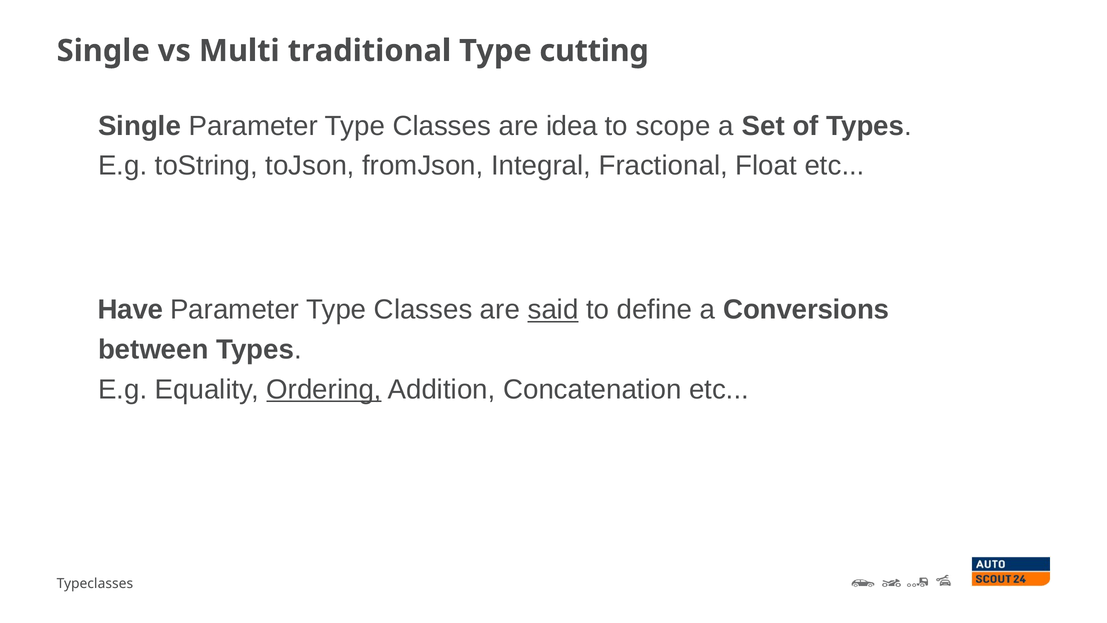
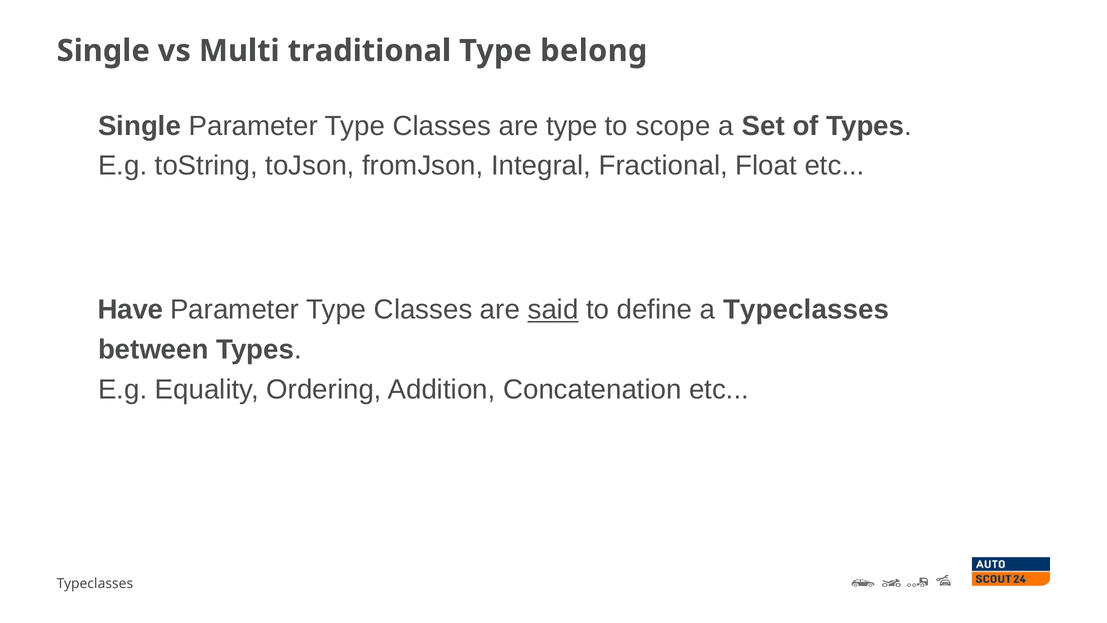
cutting: cutting -> belong (594, 51)
are idea: idea -> type (572, 126)
a Conversions: Conversions -> Typeclasses (806, 310)
Ordering underline: present -> none (324, 389)
